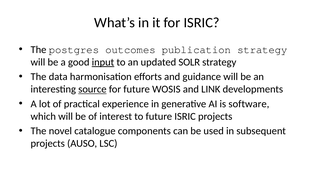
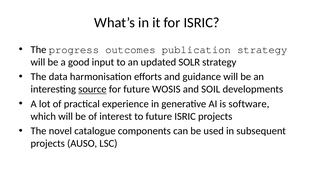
postgres: postgres -> progress (74, 50)
input underline: present -> none (103, 62)
LINK: LINK -> SOIL (211, 90)
